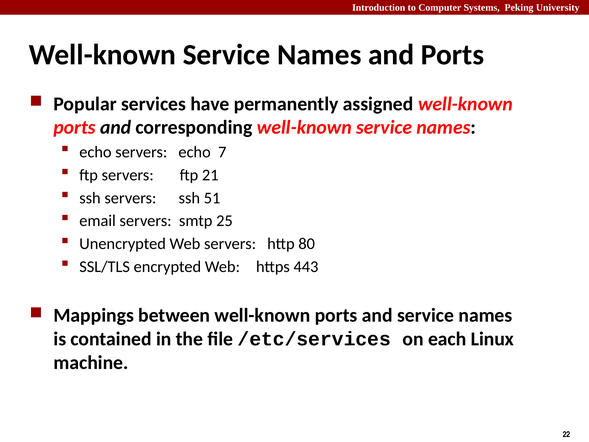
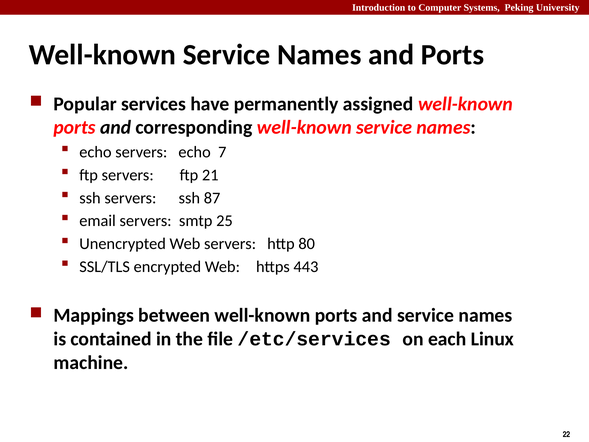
51: 51 -> 87 (212, 198)
